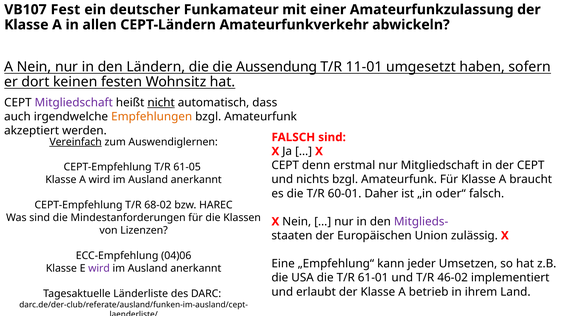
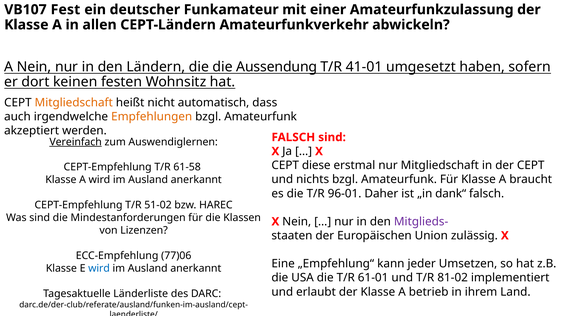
11-01: 11-01 -> 41-01 (364, 67)
Mitgliedschaft colour: purple -> orange (74, 103)
nicht underline: present -> none (161, 103)
denn: denn -> diese (316, 165)
61-05: 61-05 -> 61-58 (187, 167)
60-01: 60-01 -> 96-01 (345, 193)
oder“: oder“ -> dank“ (451, 193)
68-02: 68-02 -> 51-02 (158, 205)
04)06: 04)06 -> 77)06 (176, 255)
wird colour: purple -> blue (99, 268)
46-02: 46-02 -> 81-02 (453, 277)
